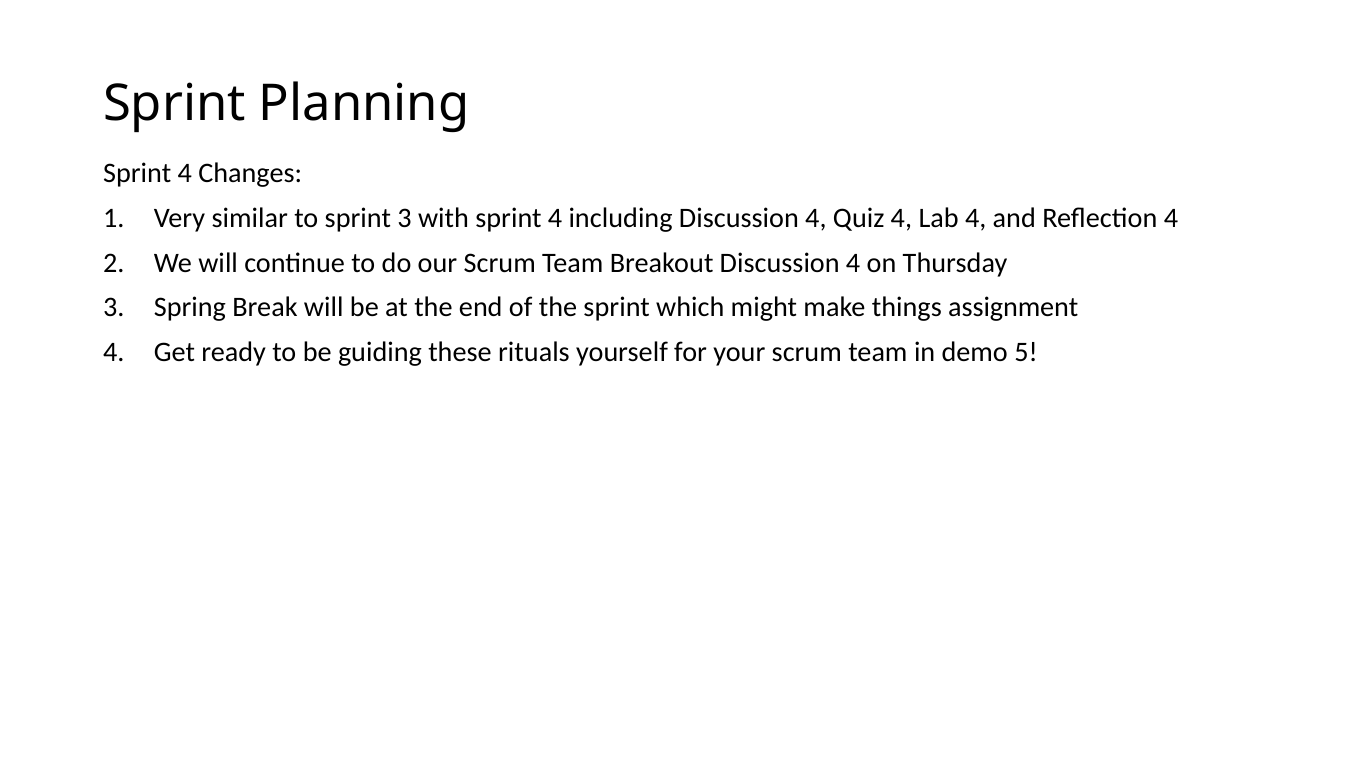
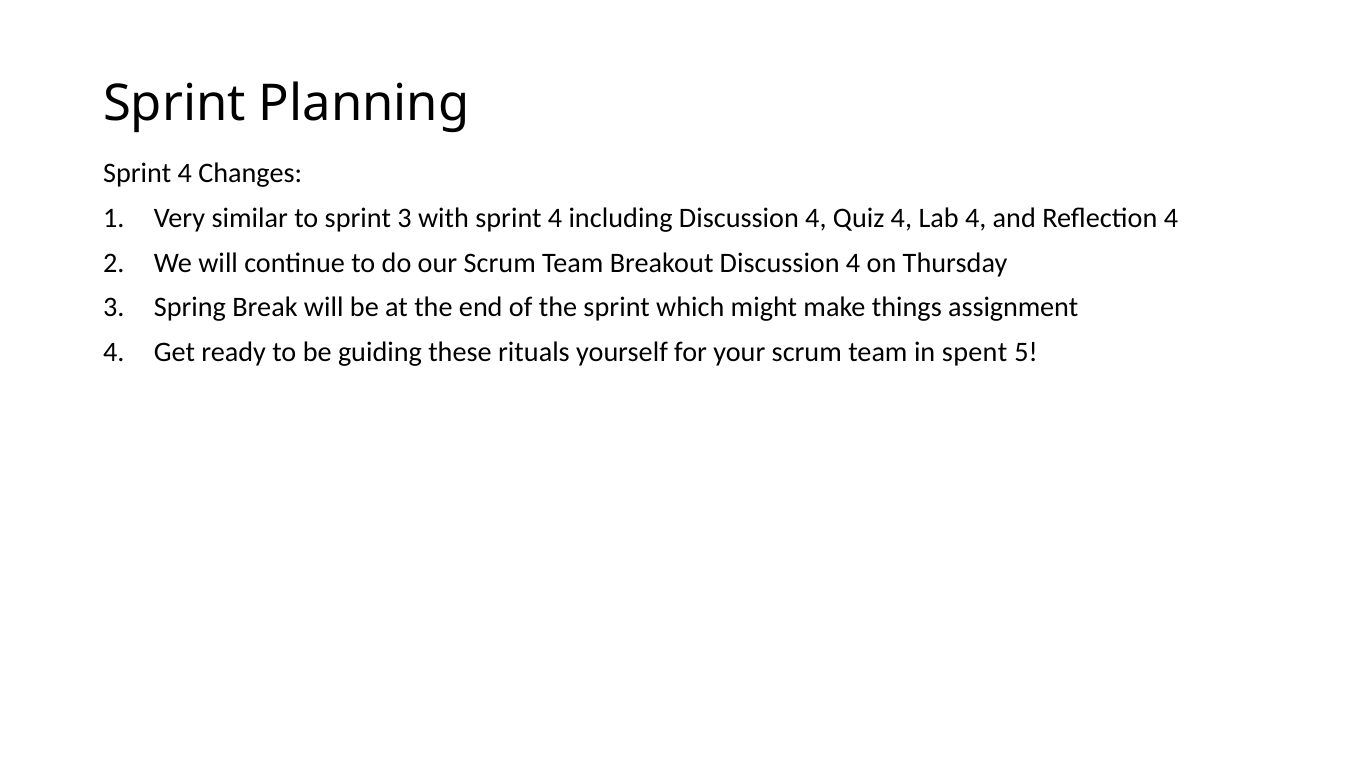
demo: demo -> spent (975, 352)
